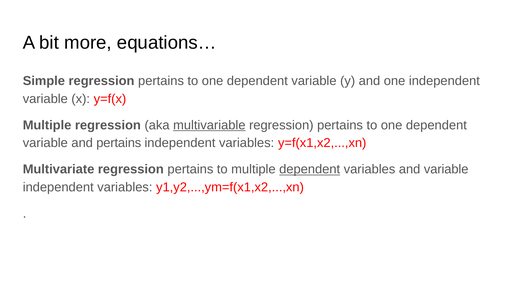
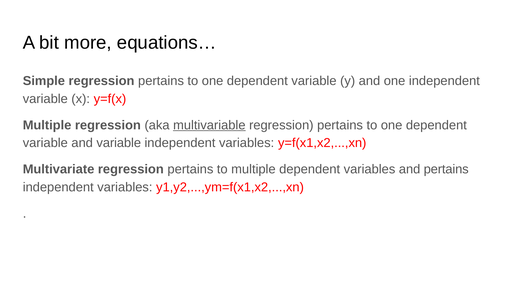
and pertains: pertains -> variable (119, 143)
dependent underline: present -> none (310, 170)
and variable: variable -> pertains (446, 170)
